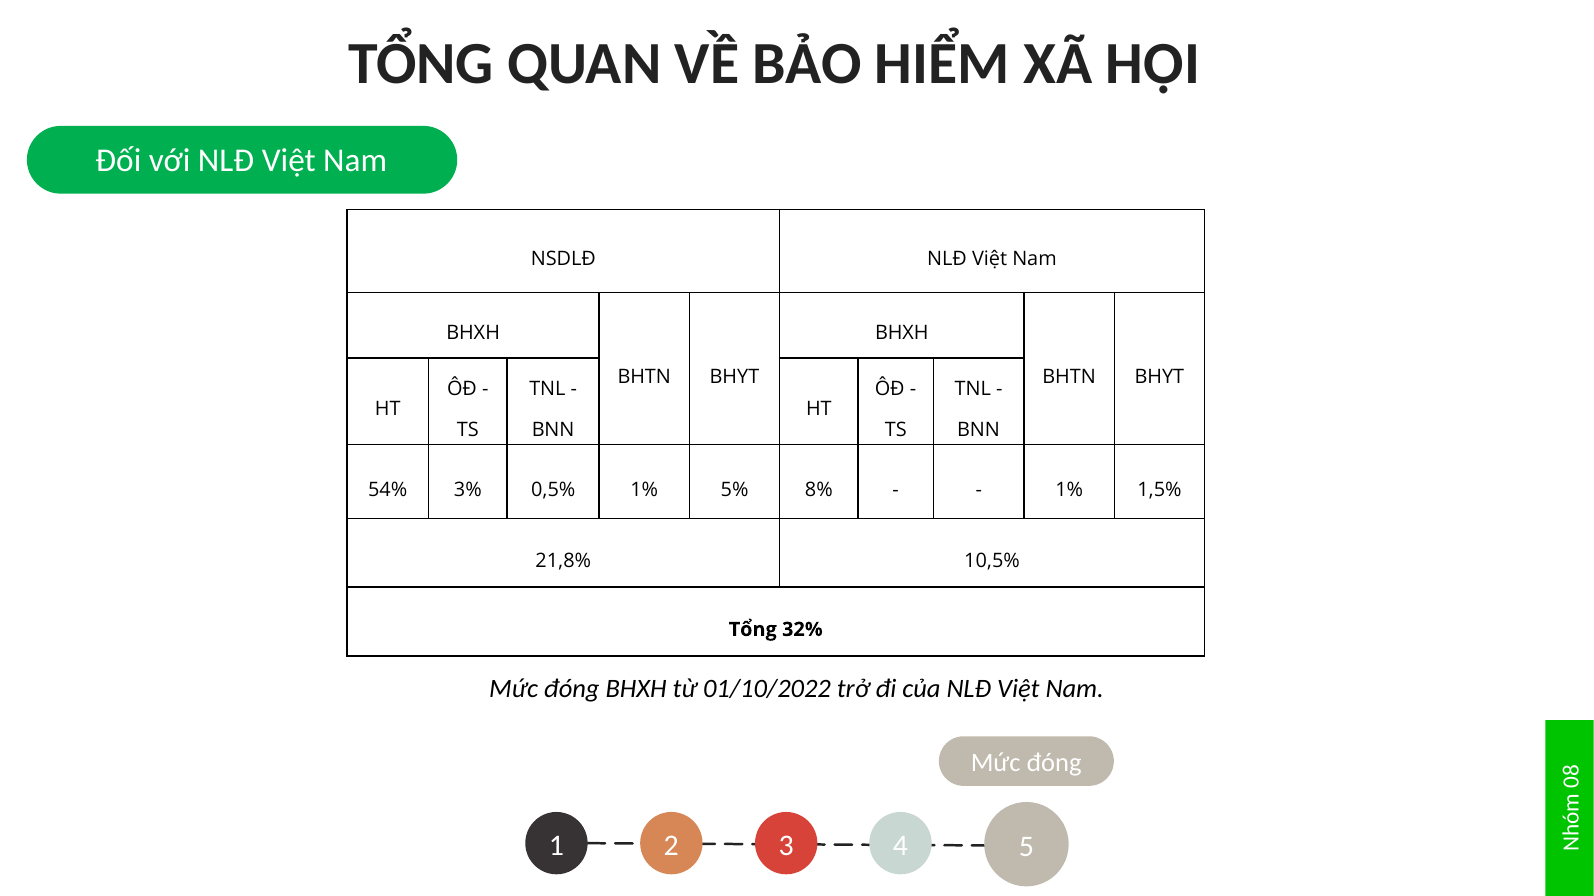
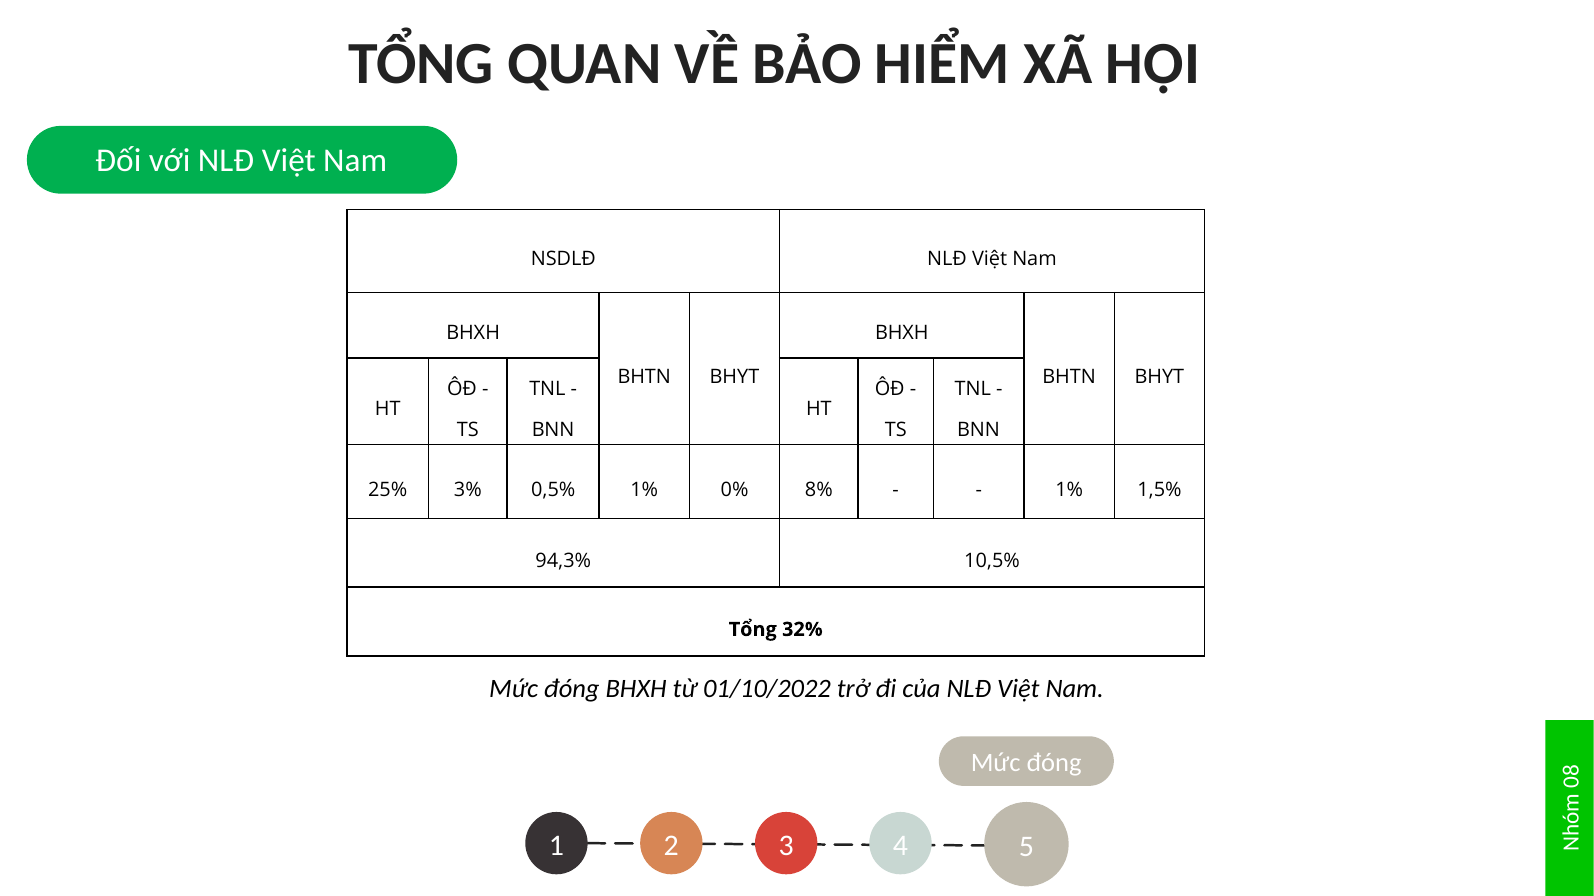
54%: 54% -> 25% (388, 490)
5%: 5% -> 0% (735, 490)
21,8%: 21,8% -> 94,3% (563, 561)
